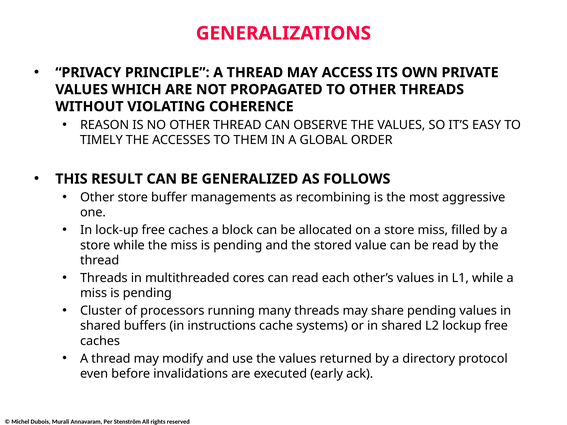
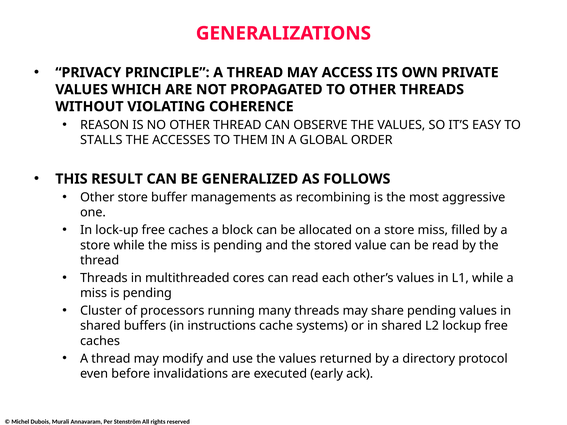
TIMELY: TIMELY -> STALLS (101, 140)
